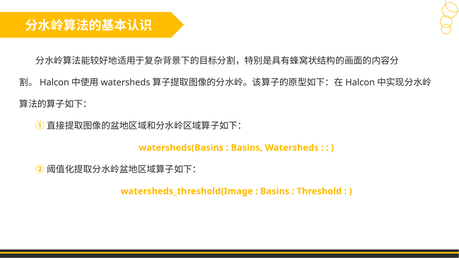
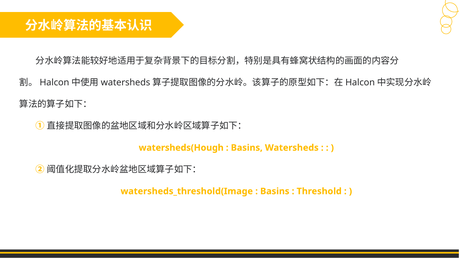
watersheds(Basins: watersheds(Basins -> watersheds(Hough (181, 148)
